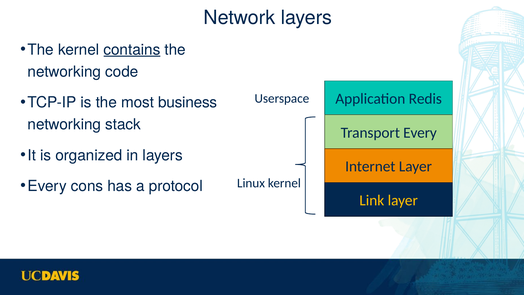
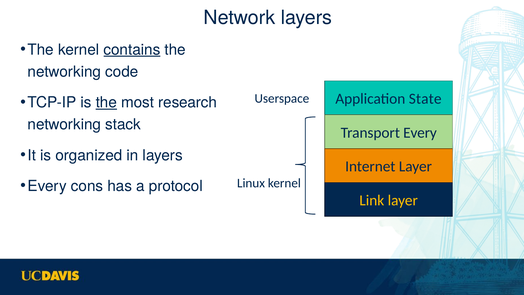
Redis: Redis -> State (425, 99)
the underline: none -> present (106, 102)
business: business -> research (188, 102)
